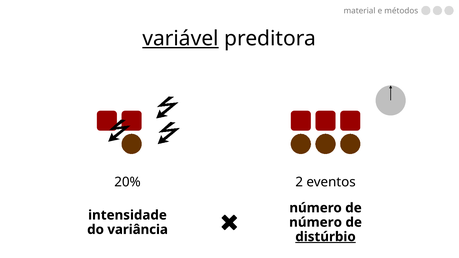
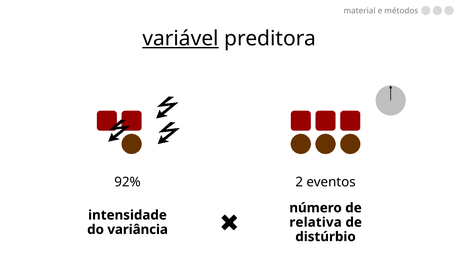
20%: 20% -> 92% (127, 182)
número: número -> relativa (316, 222)
distúrbio underline: present -> none (326, 237)
